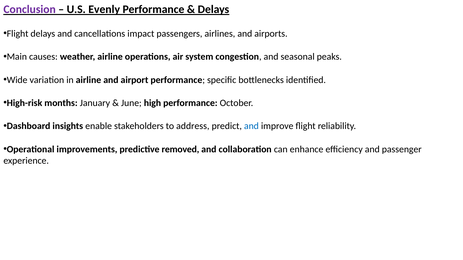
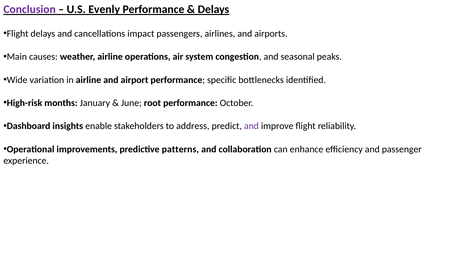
high: high -> root (152, 103)
and colour: blue -> purple (251, 126)
removed: removed -> patterns (180, 149)
